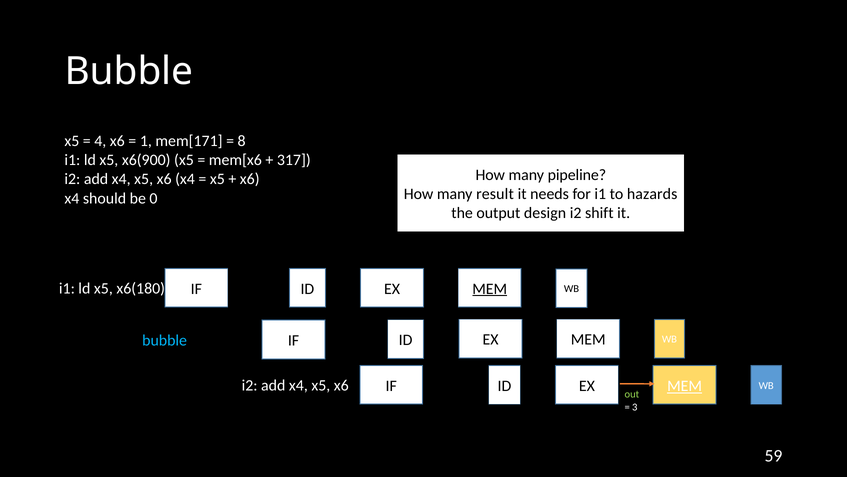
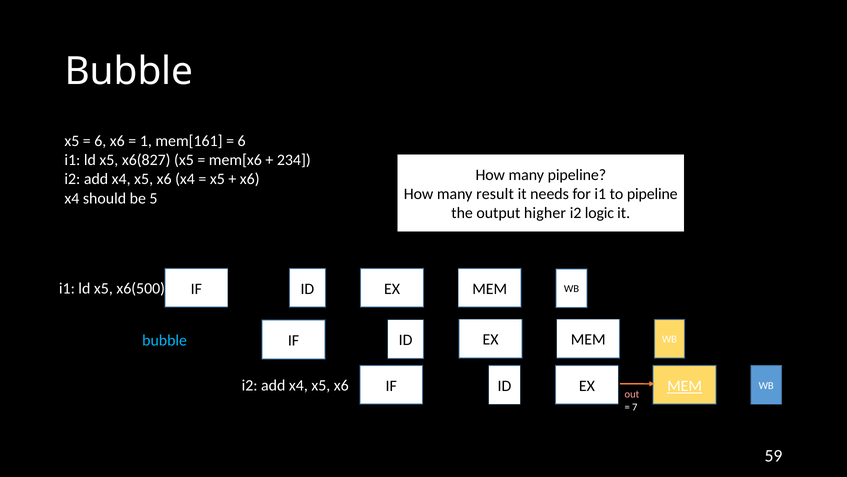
4: 4 -> 6 (100, 141)
mem[171: mem[171 -> mem[161 (189, 141)
8: 8 -> 6 (242, 141)
x6(900: x6(900 -> x6(827 (146, 160)
317: 317 -> 234 (294, 160)
to hazards: hazards -> pipeline (652, 194)
0: 0 -> 5 (154, 198)
design: design -> higher (545, 213)
shift: shift -> logic (599, 213)
x6(180: x6(180 -> x6(500 (141, 288)
MEM underline: present -> none (490, 288)
out colour: light green -> pink (632, 394)
3: 3 -> 7 (635, 407)
